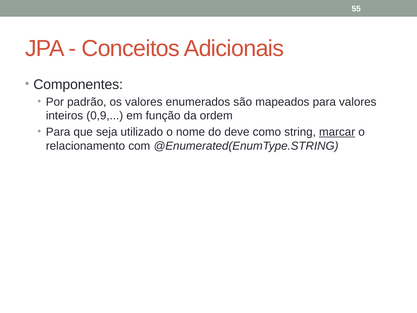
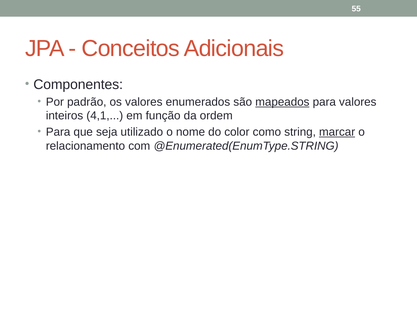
mapeados underline: none -> present (282, 102)
0,9: 0,9 -> 4,1 (105, 116)
deve: deve -> color (237, 132)
